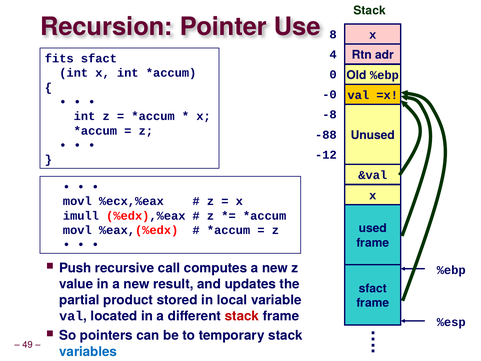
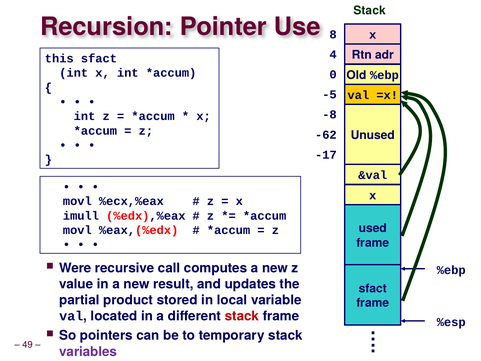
fits: fits -> this (59, 58)
-0: -0 -> -5 (329, 95)
-88: -88 -> -62 (326, 135)
-12: -12 -> -17 (326, 155)
Push: Push -> Were (75, 268)
variables colour: blue -> purple (88, 351)
